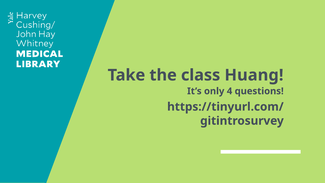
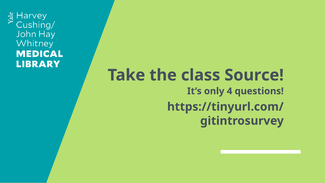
Huang: Huang -> Source (254, 75)
